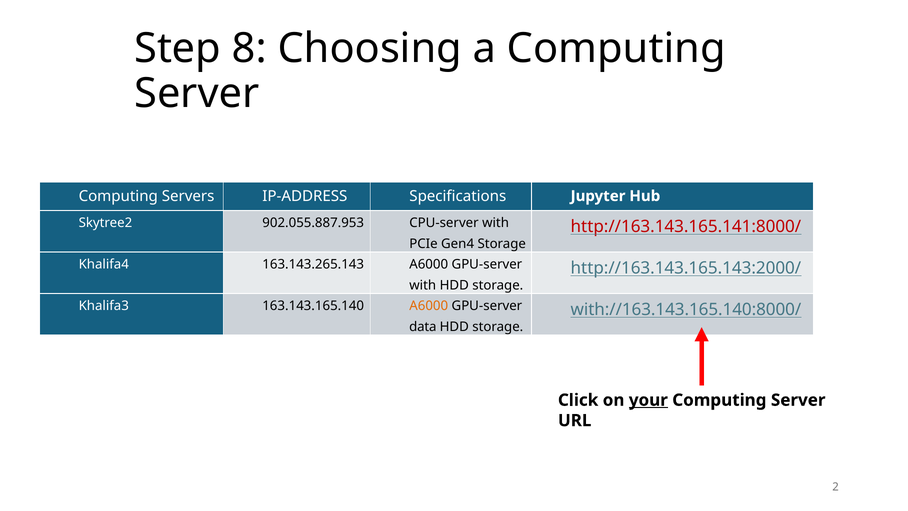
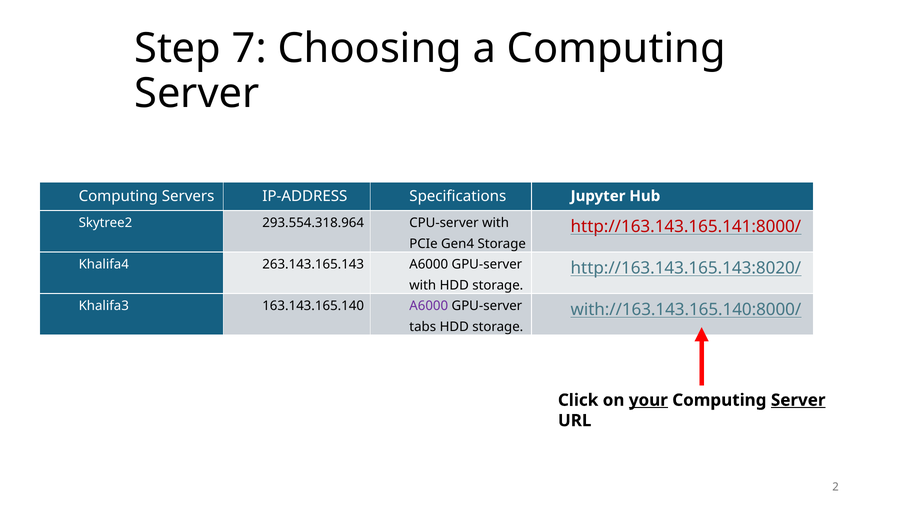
8: 8 -> 7 (249, 49)
902.055.887.953: 902.055.887.953 -> 293.554.318.964 (313, 223)
163.143.265.143: 163.143.265.143 -> 263.143.165.143 (313, 264)
http://163.143.165.143:2000/: http://163.143.165.143:2000/ -> http://163.143.165.143:8020/ (686, 268)
A6000 colour: orange -> purple (429, 306)
data: data -> tabs (423, 327)
Server underline: none -> present (798, 400)
